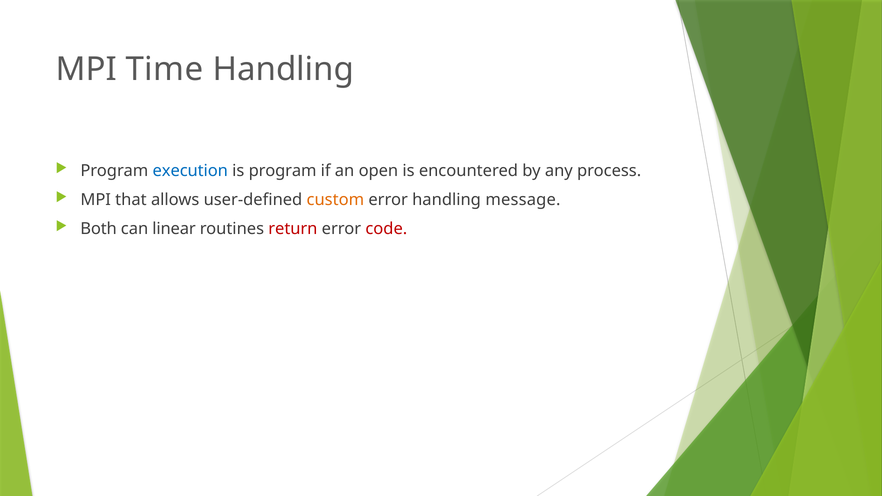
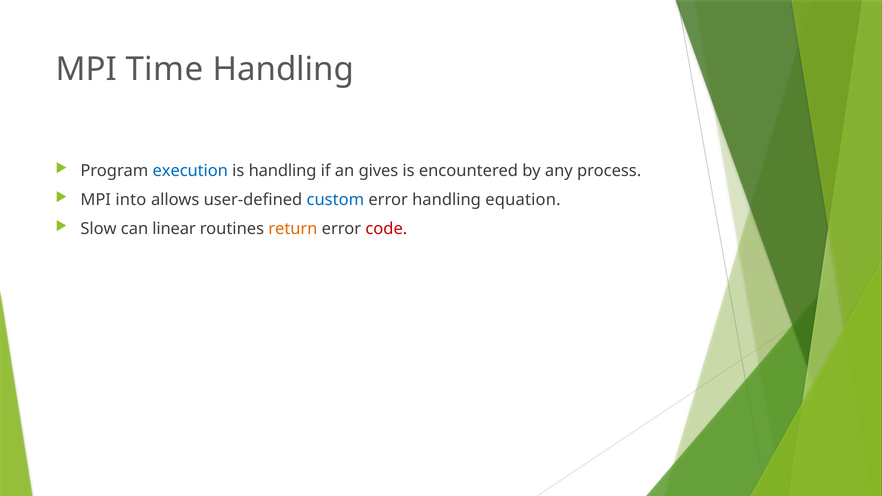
is program: program -> handling (283, 171)
open: open -> gives (378, 171)
that: that -> into (131, 200)
custom colour: orange -> blue (335, 200)
message: message -> equation (523, 200)
Both: Both -> Slow (99, 229)
return colour: red -> orange (293, 229)
